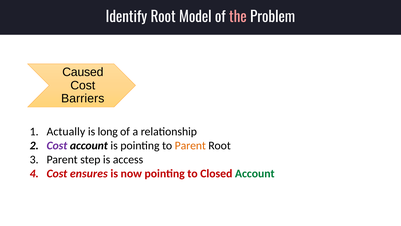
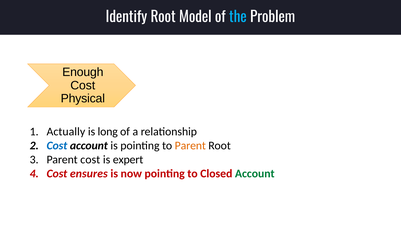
the colour: pink -> light blue (238, 17)
Caused: Caused -> Enough (83, 72)
Barriers: Barriers -> Physical (83, 98)
Cost colour: purple -> blue (57, 145)
Parent step: step -> cost (90, 159)
access: access -> expert (128, 159)
